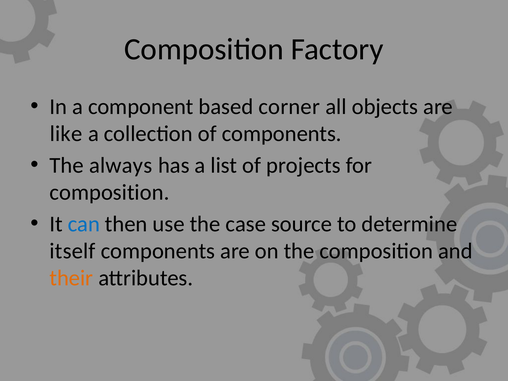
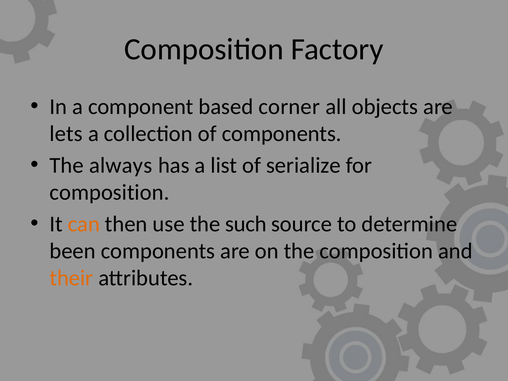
like: like -> lets (66, 134)
projects: projects -> serialize (303, 165)
can colour: blue -> orange (84, 224)
case: case -> such (246, 224)
itself: itself -> been (73, 251)
